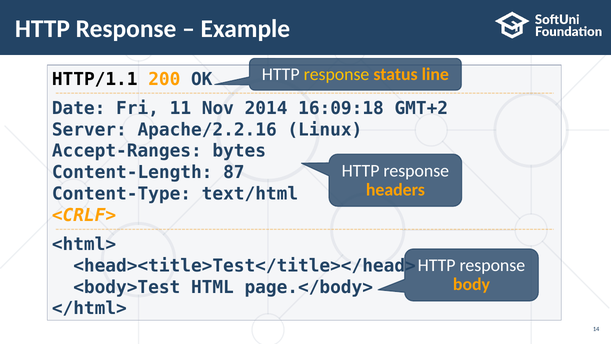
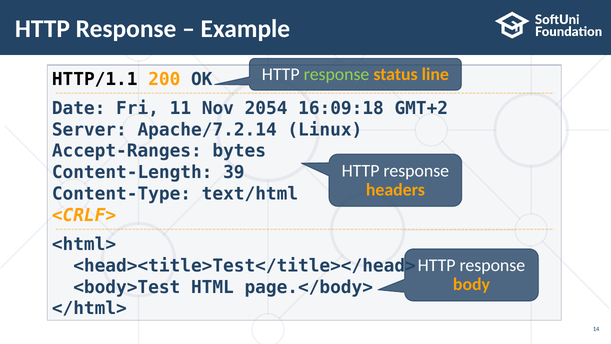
response colour: yellow -> light green (336, 74)
2014: 2014 -> 2054 (266, 108)
Apache/2.2.16: Apache/2.2.16 -> Apache/7.2.14 (207, 130)
87: 87 -> 39 (234, 172)
